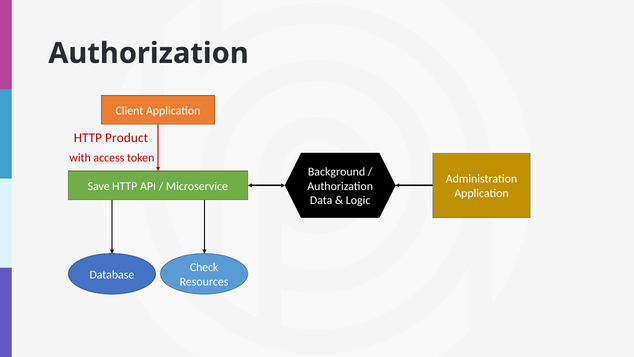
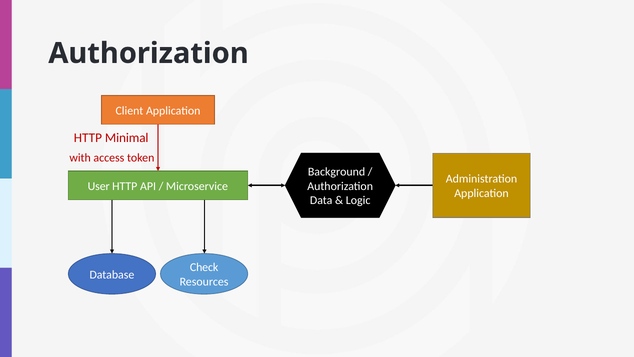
Product: Product -> Minimal (127, 138)
Save: Save -> User (99, 186)
